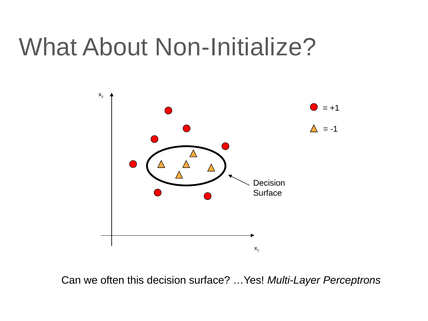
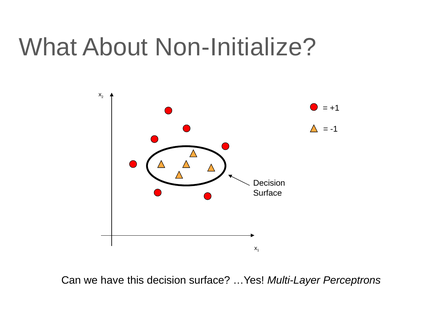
often: often -> have (112, 280)
